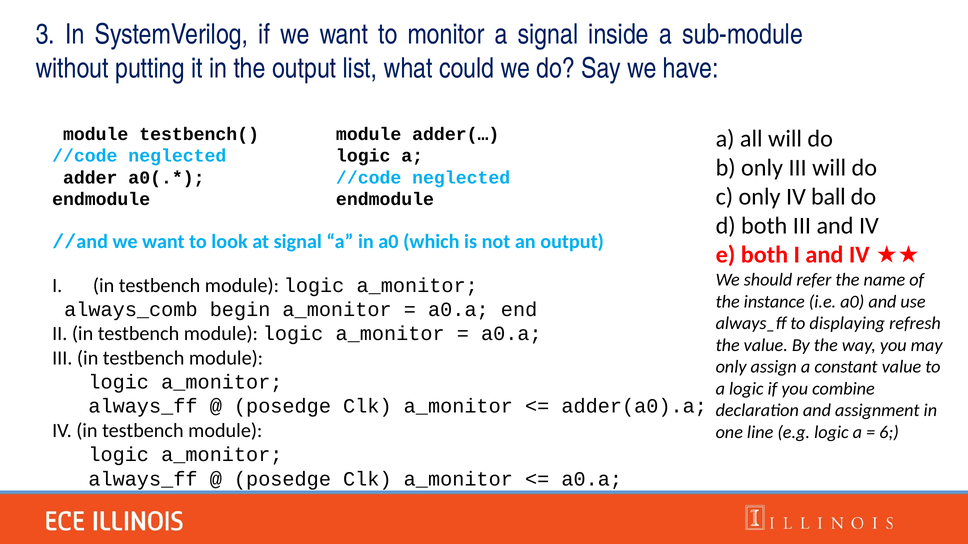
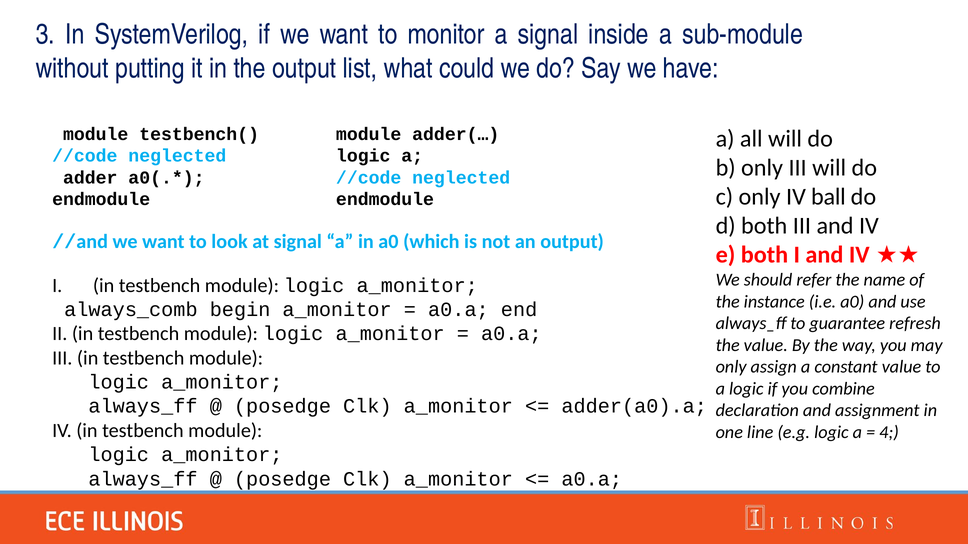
displaying: displaying -> guarantee (847, 324)
6: 6 -> 4 (889, 433)
